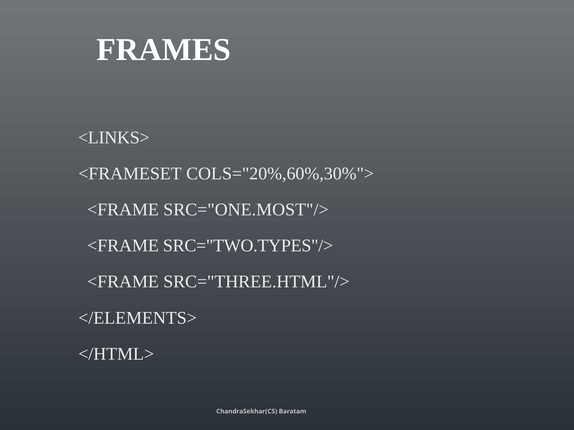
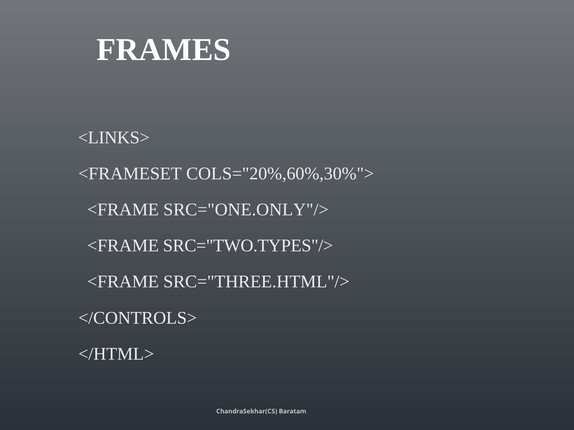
SRC="ONE.MOST"/>: SRC="ONE.MOST"/> -> SRC="ONE.ONLY"/> (246, 210)
</ELEMENTS>: </ELEMENTS> -> </CONTROLS> (138, 318)
